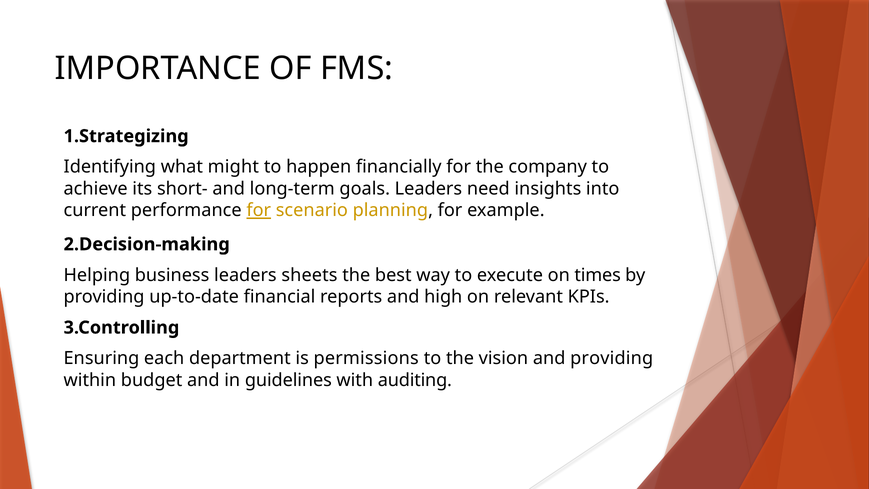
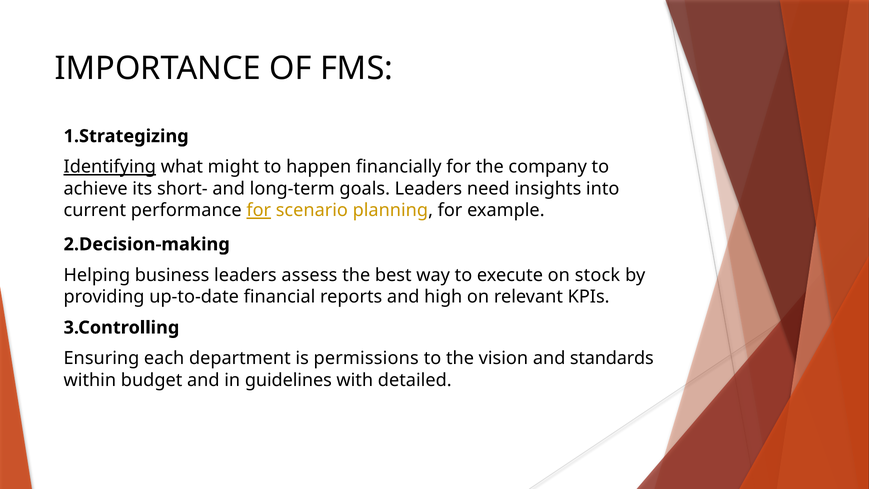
Identifying underline: none -> present (110, 167)
sheets: sheets -> assess (309, 275)
times: times -> stock (597, 275)
and providing: providing -> standards (612, 358)
auditing: auditing -> detailed (415, 380)
